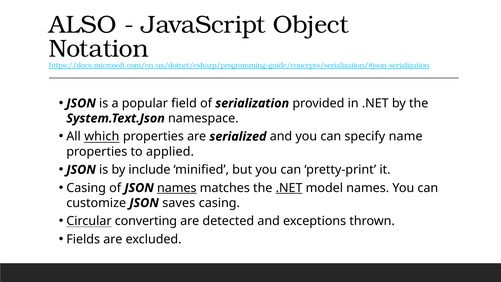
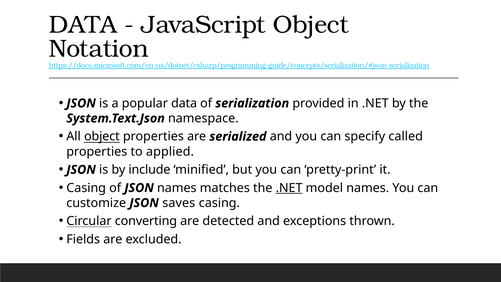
ALSO: ALSO -> DATA (83, 25)
popular field: field -> data (184, 103)
All which: which -> object (102, 136)
name: name -> called (406, 136)
names underline: present -> none (177, 188)
